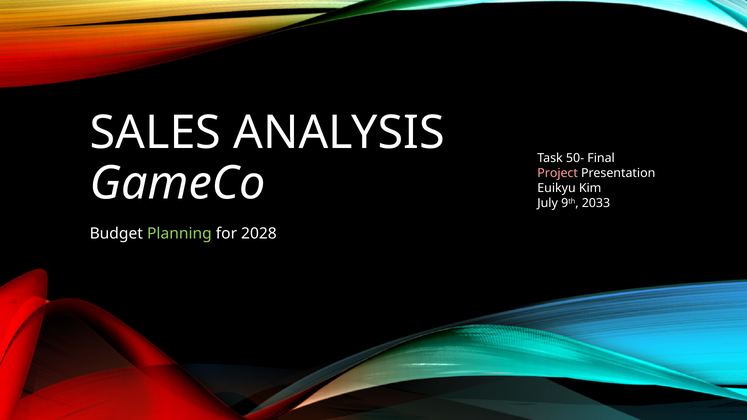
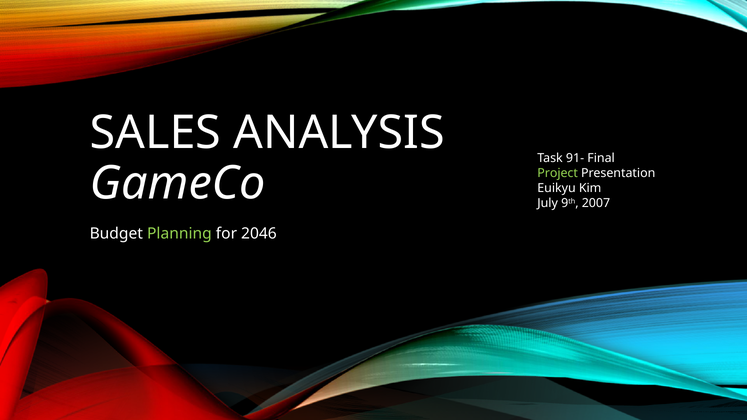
50-: 50- -> 91- (575, 158)
Project colour: pink -> light green (558, 173)
2033: 2033 -> 2007 (596, 203)
2028: 2028 -> 2046 (259, 234)
